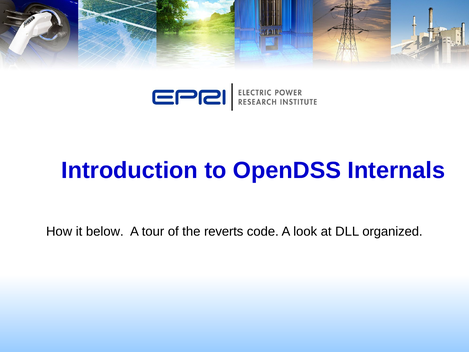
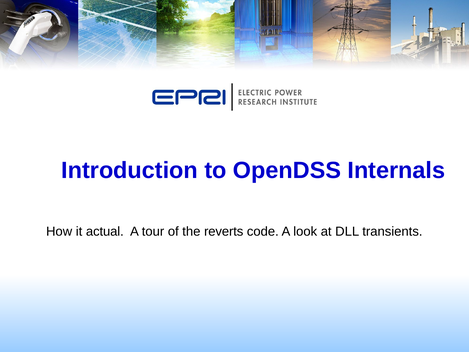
below: below -> actual (105, 232)
organized: organized -> transients (392, 232)
